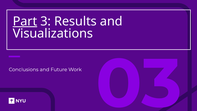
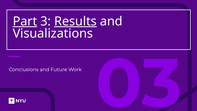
Results underline: none -> present (75, 21)
